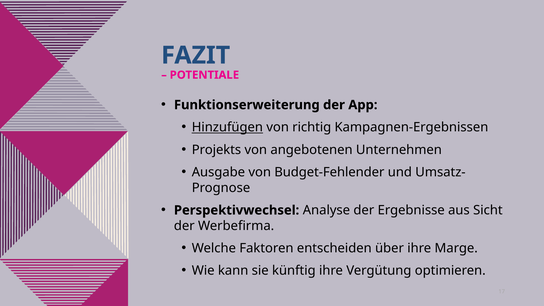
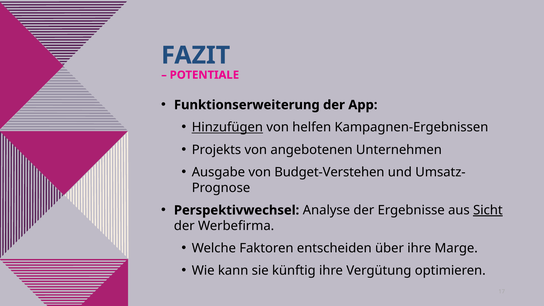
richtig: richtig -> helfen (312, 127)
Budget-Fehlender: Budget-Fehlender -> Budget-Verstehen (329, 172)
Sicht underline: none -> present (488, 210)
